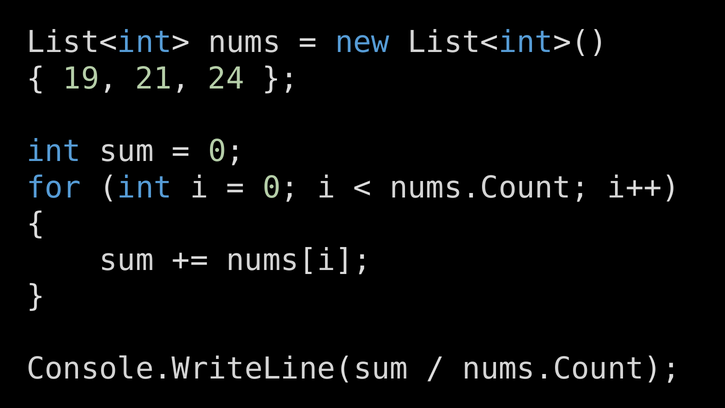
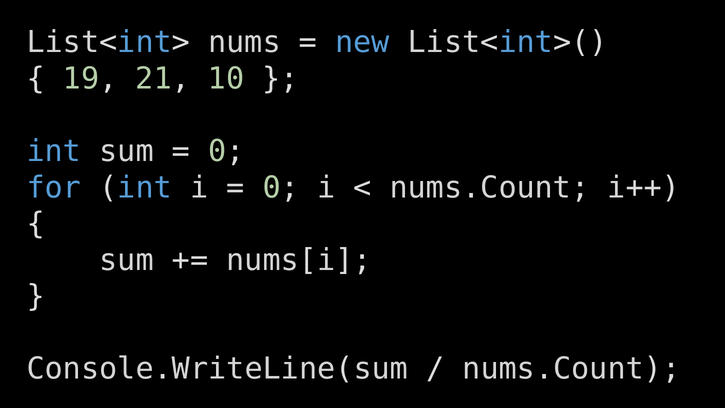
24: 24 -> 10 (226, 79)
